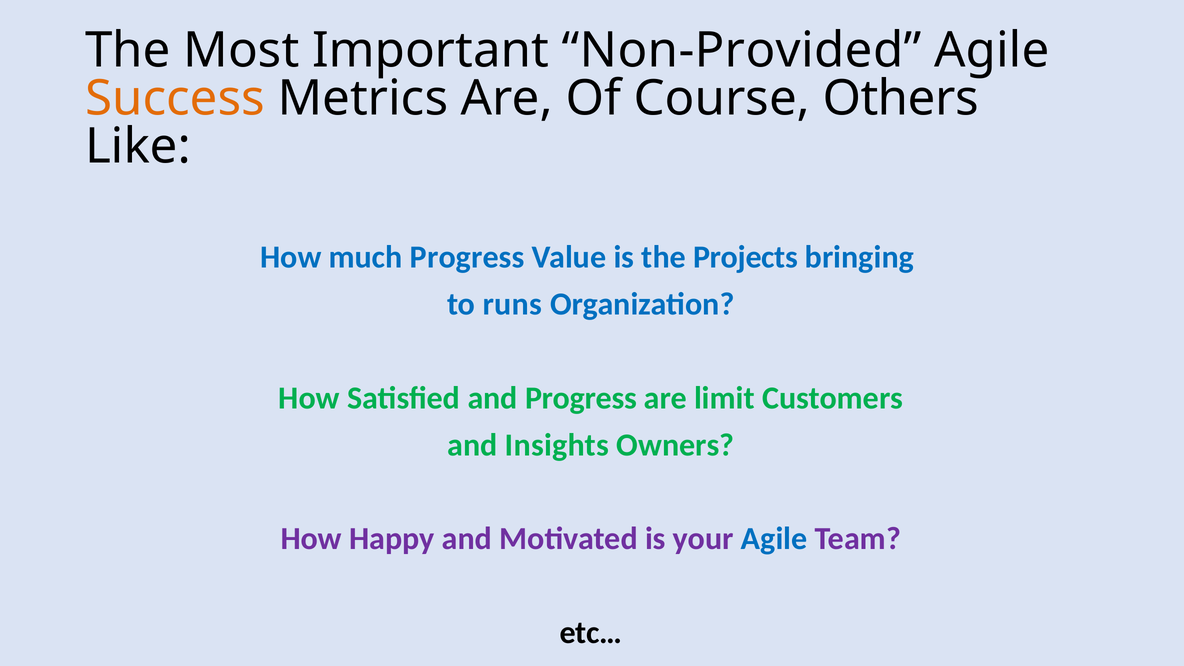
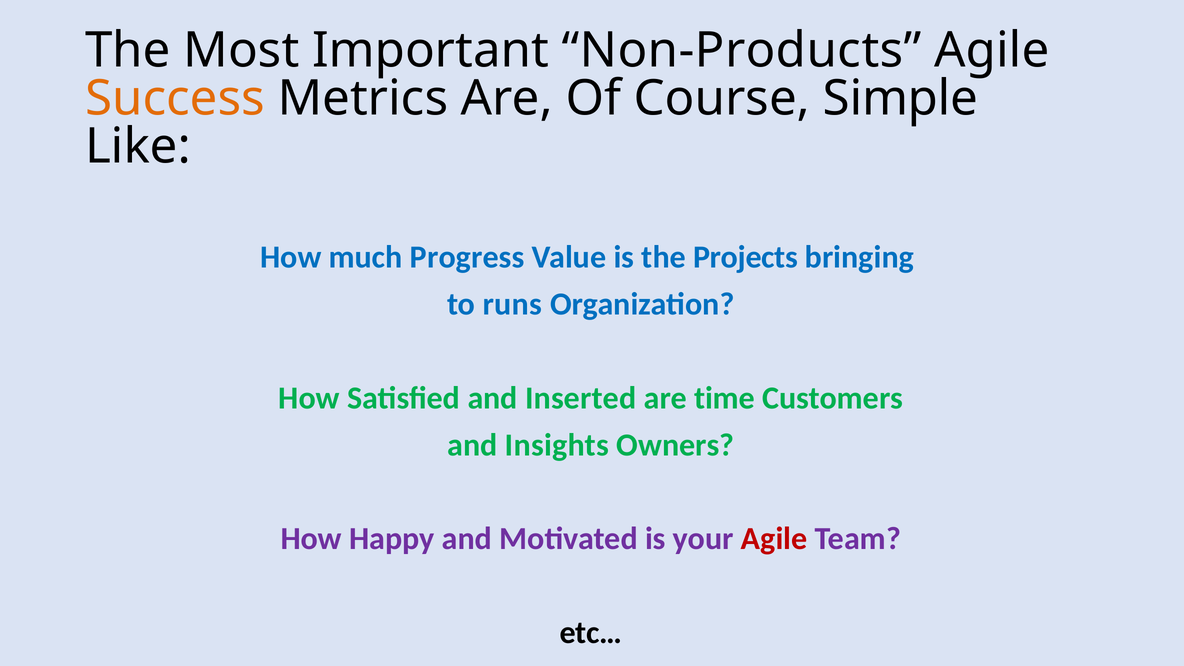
Non-Provided: Non-Provided -> Non-Products (742, 51)
Others: Others -> Simple (901, 99)
and Progress: Progress -> Inserted (581, 398)
limit: limit -> time (725, 398)
Agile colour: blue -> red (774, 539)
